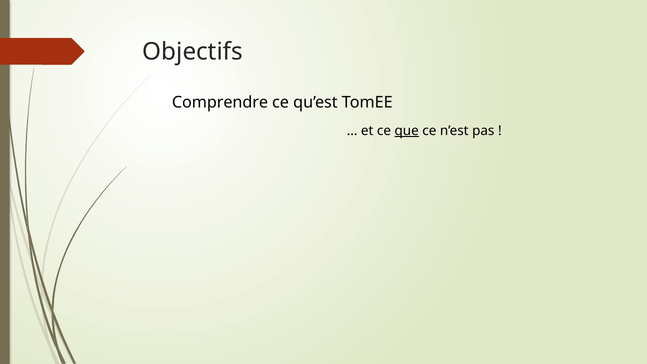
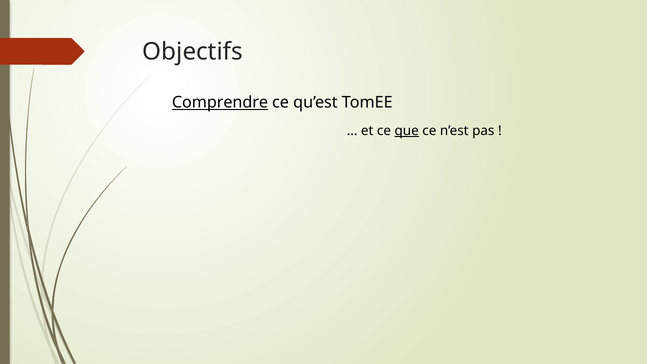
Comprendre underline: none -> present (220, 103)
